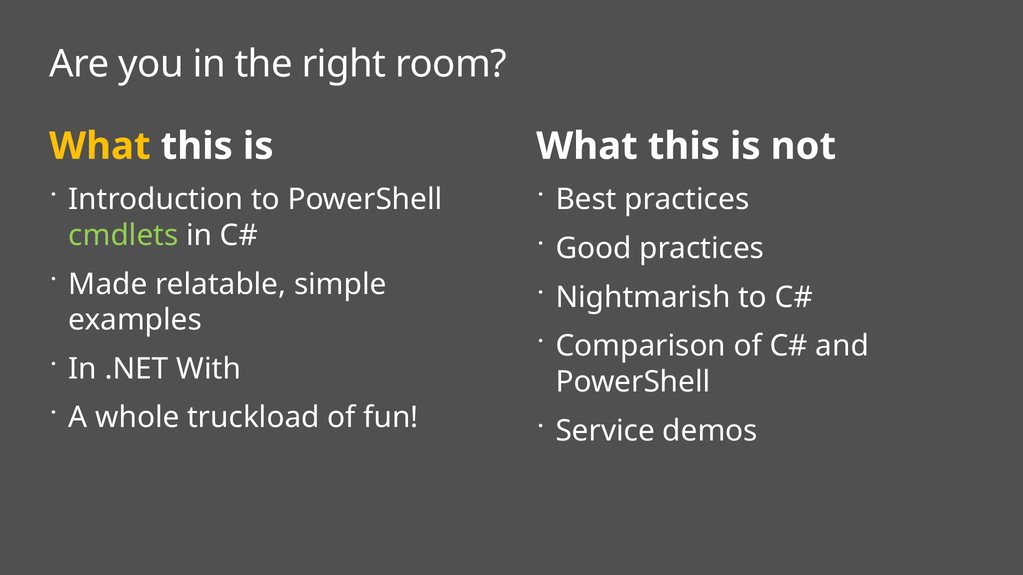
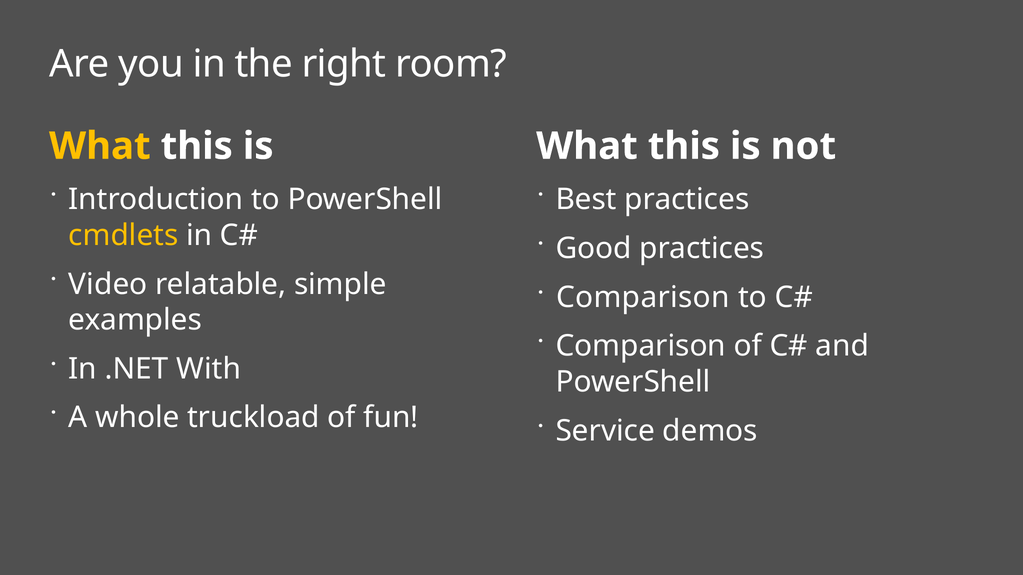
cmdlets colour: light green -> yellow (123, 236)
Made: Made -> Video (108, 284)
Nightmarish: Nightmarish -> Comparison (643, 297)
